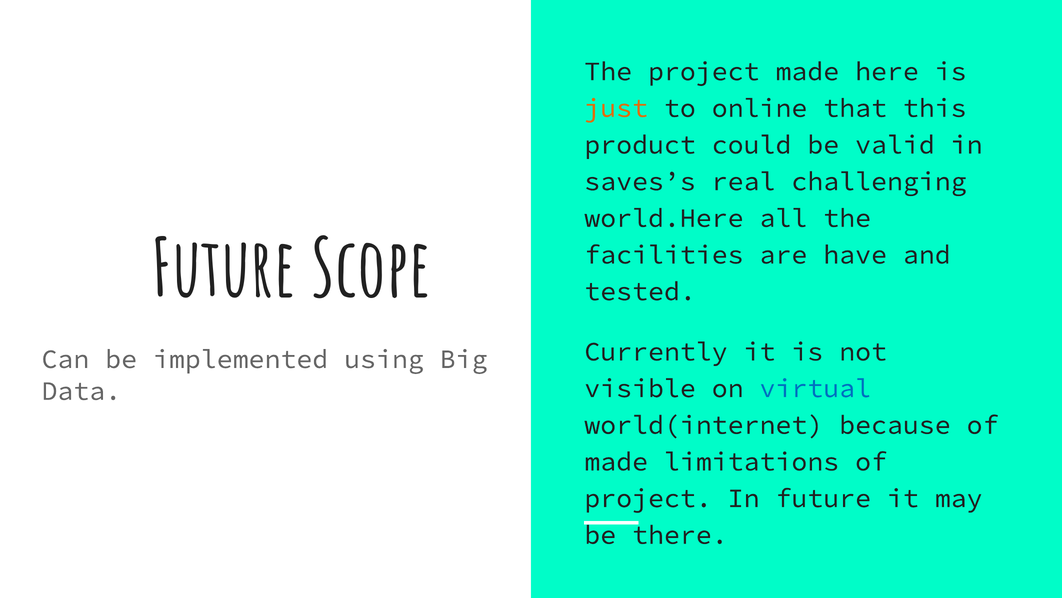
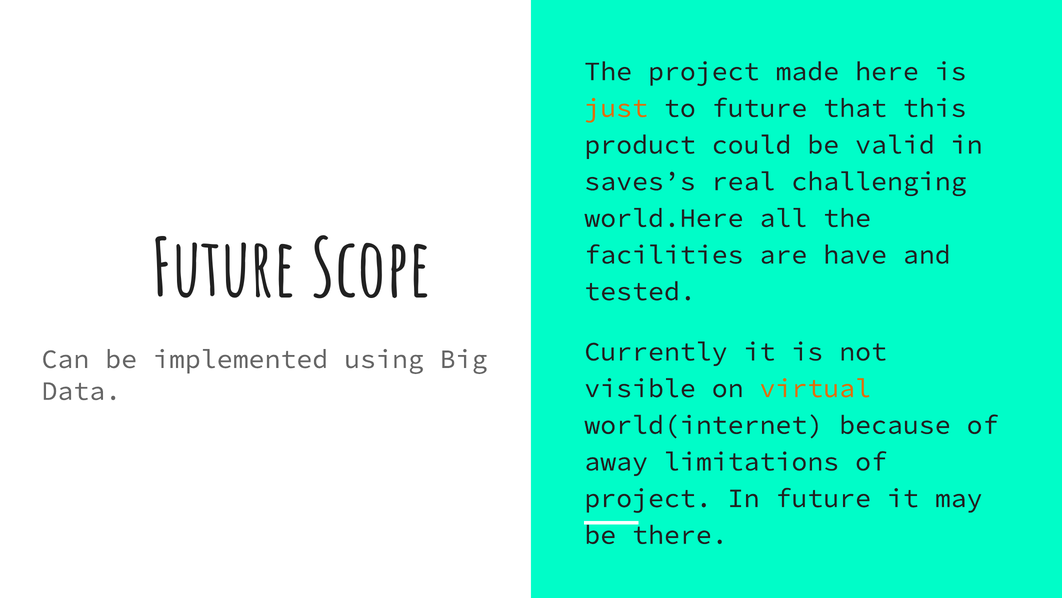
to online: online -> future (760, 108)
virtual colour: blue -> orange (815, 388)
made: made -> away (616, 461)
